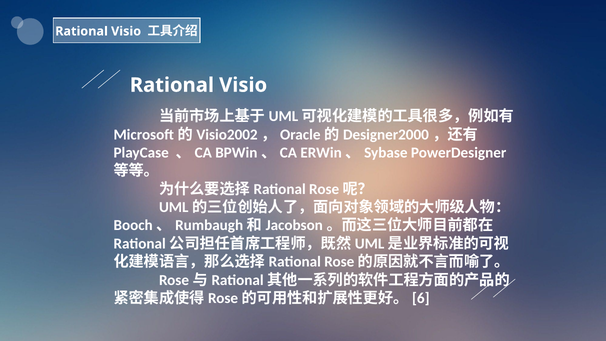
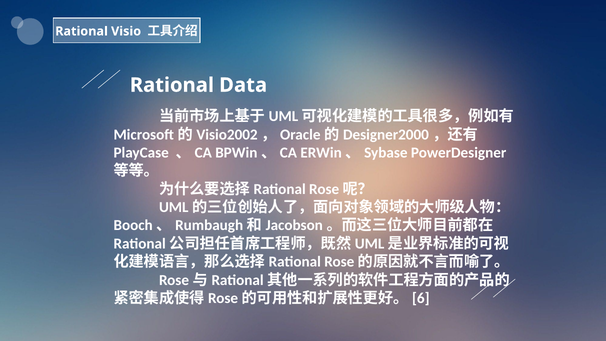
Visio: Visio -> Data (243, 85)
